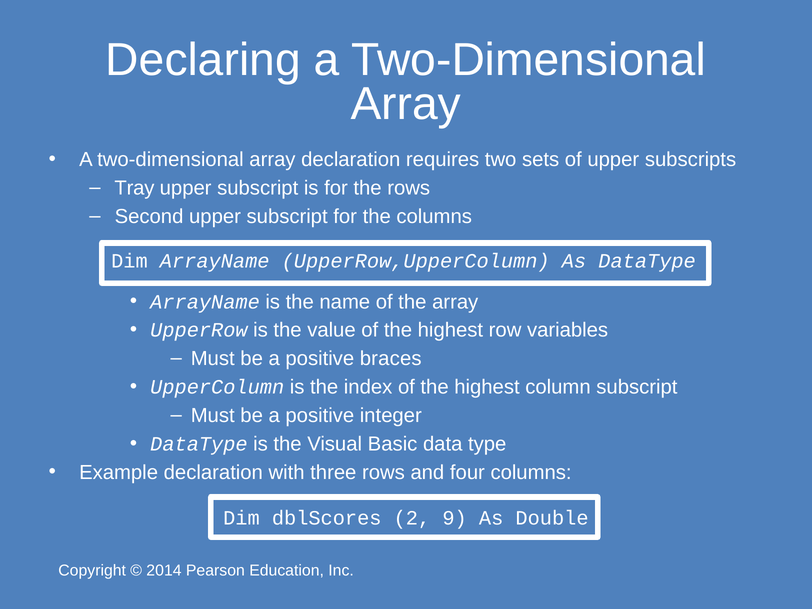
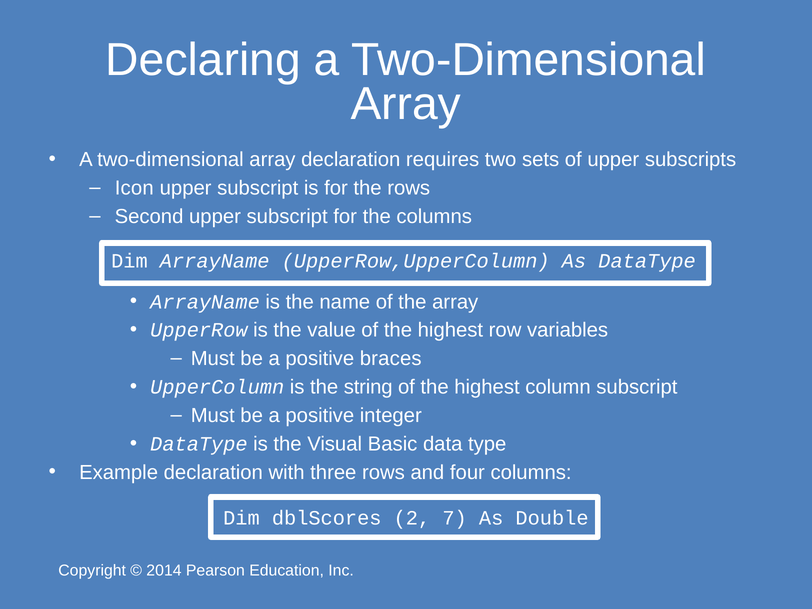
Tray: Tray -> Icon (134, 188)
index: index -> string (368, 387)
9: 9 -> 7 (455, 518)
